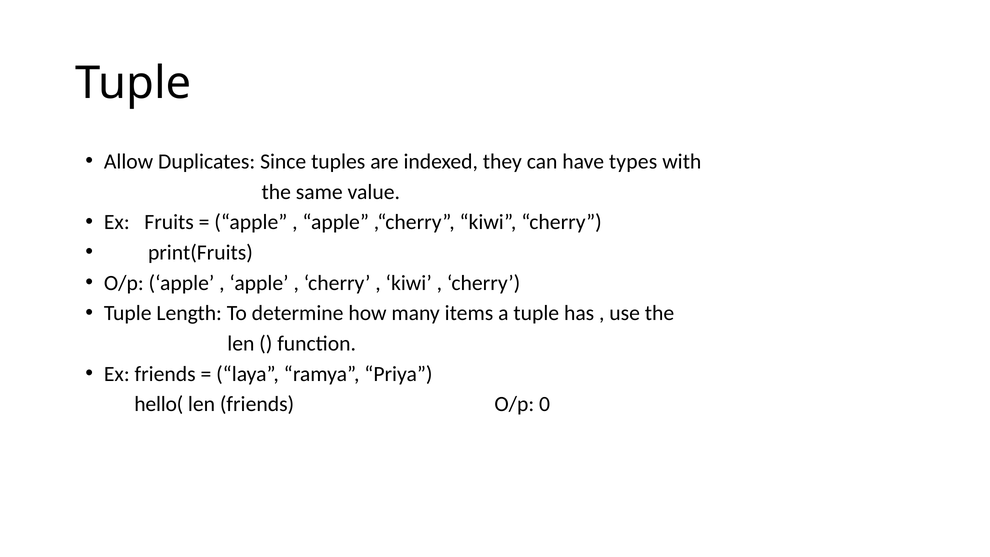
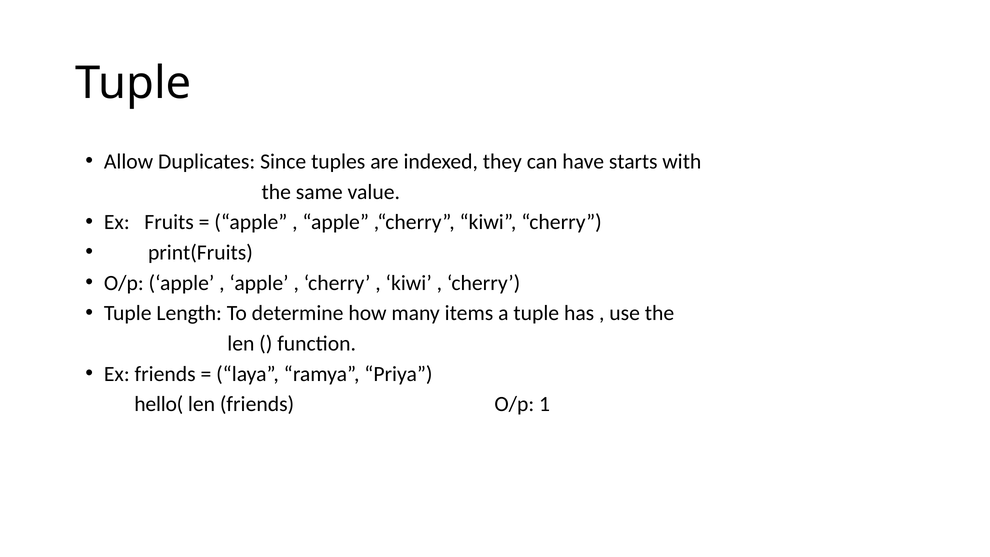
types: types -> starts (633, 162)
0: 0 -> 1 (545, 404)
